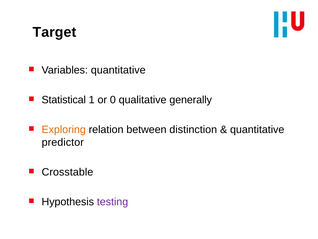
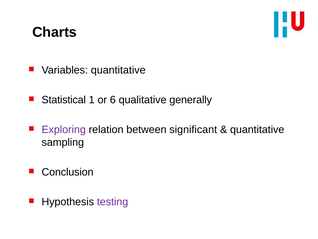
Target: Target -> Charts (55, 32)
0: 0 -> 6 (113, 100)
Exploring colour: orange -> purple (64, 129)
distinction: distinction -> significant (193, 129)
predictor: predictor -> sampling (63, 142)
Crosstable: Crosstable -> Conclusion (68, 172)
